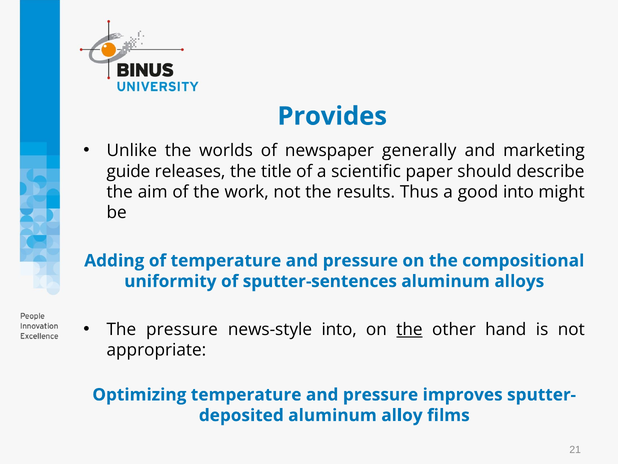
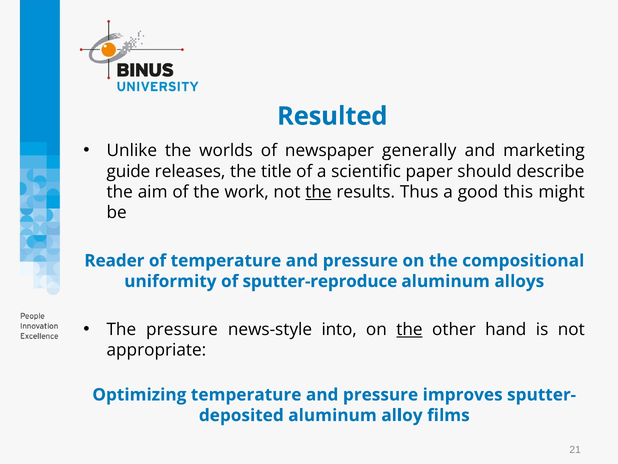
Provides: Provides -> Resulted (332, 116)
the underline: none -> present (318, 192)
good into: into -> this (518, 192)
Adding: Adding -> Reader (114, 260)
sputter-sentences: sputter-sentences -> sputter-reproduce (320, 281)
